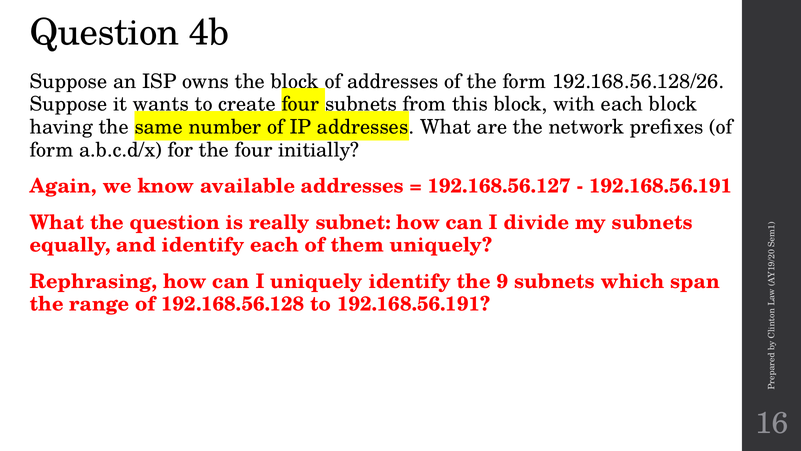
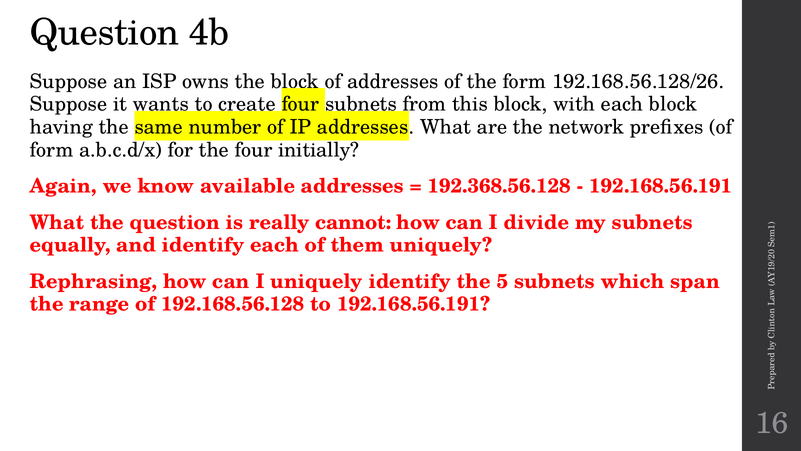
192.168.56.127: 192.168.56.127 -> 192.368.56.128 (499, 186)
subnet: subnet -> cannot (353, 222)
the 9: 9 -> 5 (502, 281)
